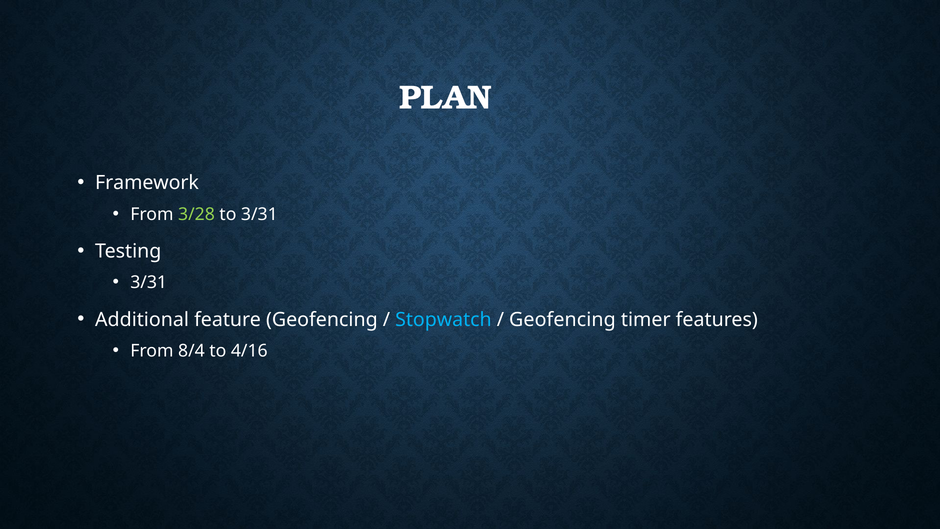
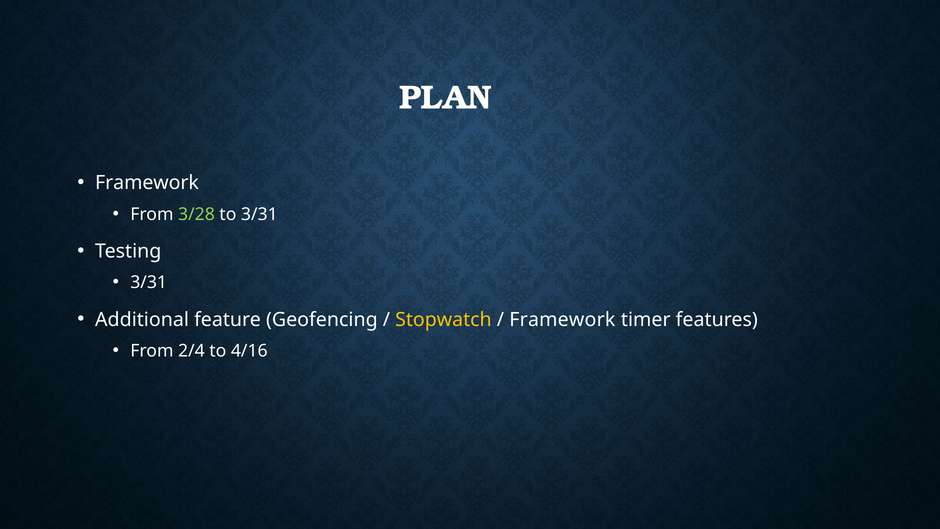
Stopwatch colour: light blue -> yellow (443, 319)
Geofencing: Geofencing -> Framework (562, 319)
8/4: 8/4 -> 2/4 (191, 351)
